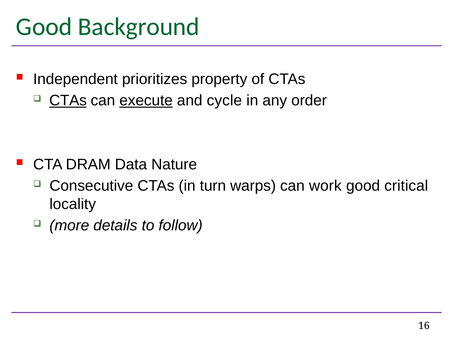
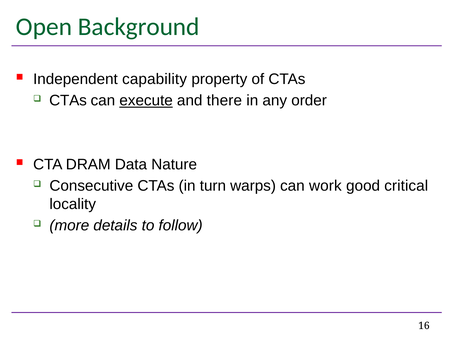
Good: Good -> Open (44, 27)
prioritizes: prioritizes -> capability (155, 79)
CTAs underline: present -> none (68, 101)
cycle: cycle -> there (224, 101)
